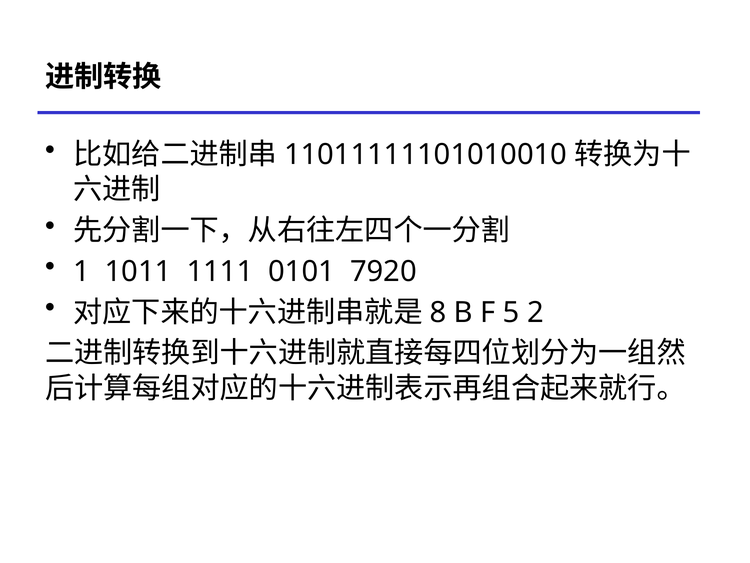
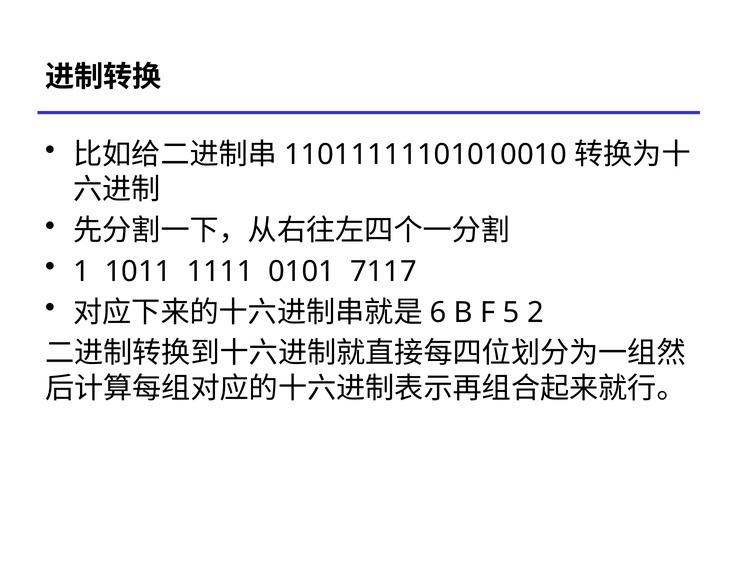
7920: 7920 -> 7117 (383, 271)
8: 8 -> 6 (438, 312)
